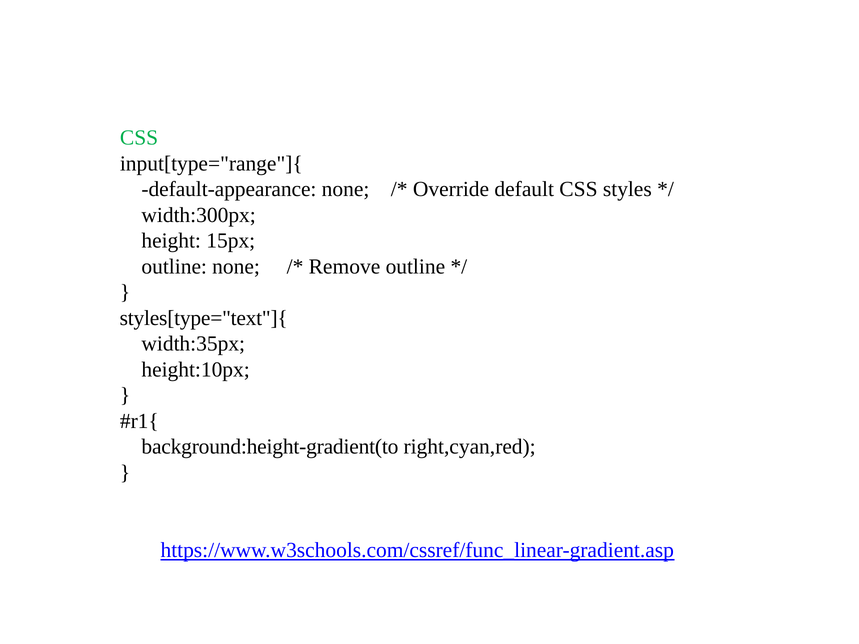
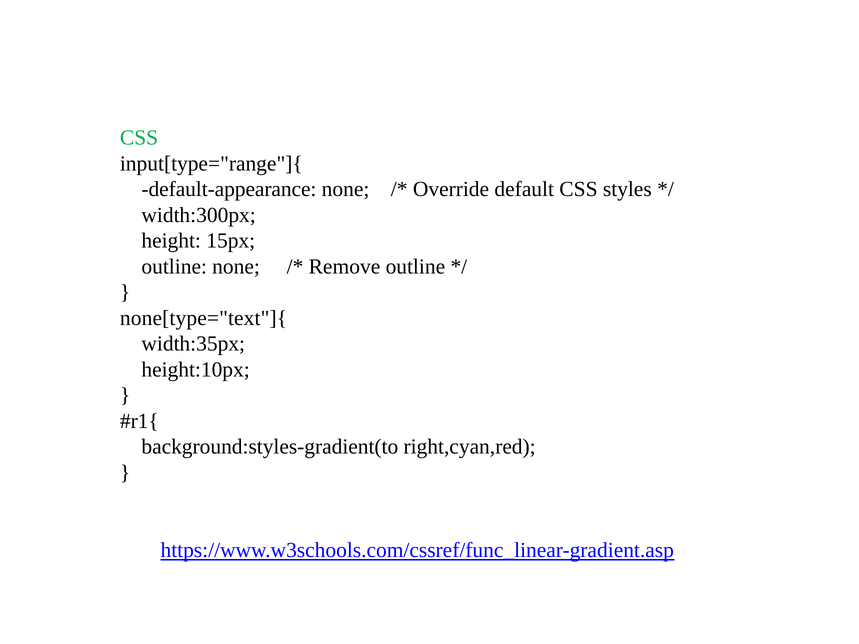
styles[type="text"]{: styles[type="text"]{ -> none[type="text"]{ (204, 318)
background:height-gradient(to: background:height-gradient(to -> background:styles-gradient(to (270, 447)
